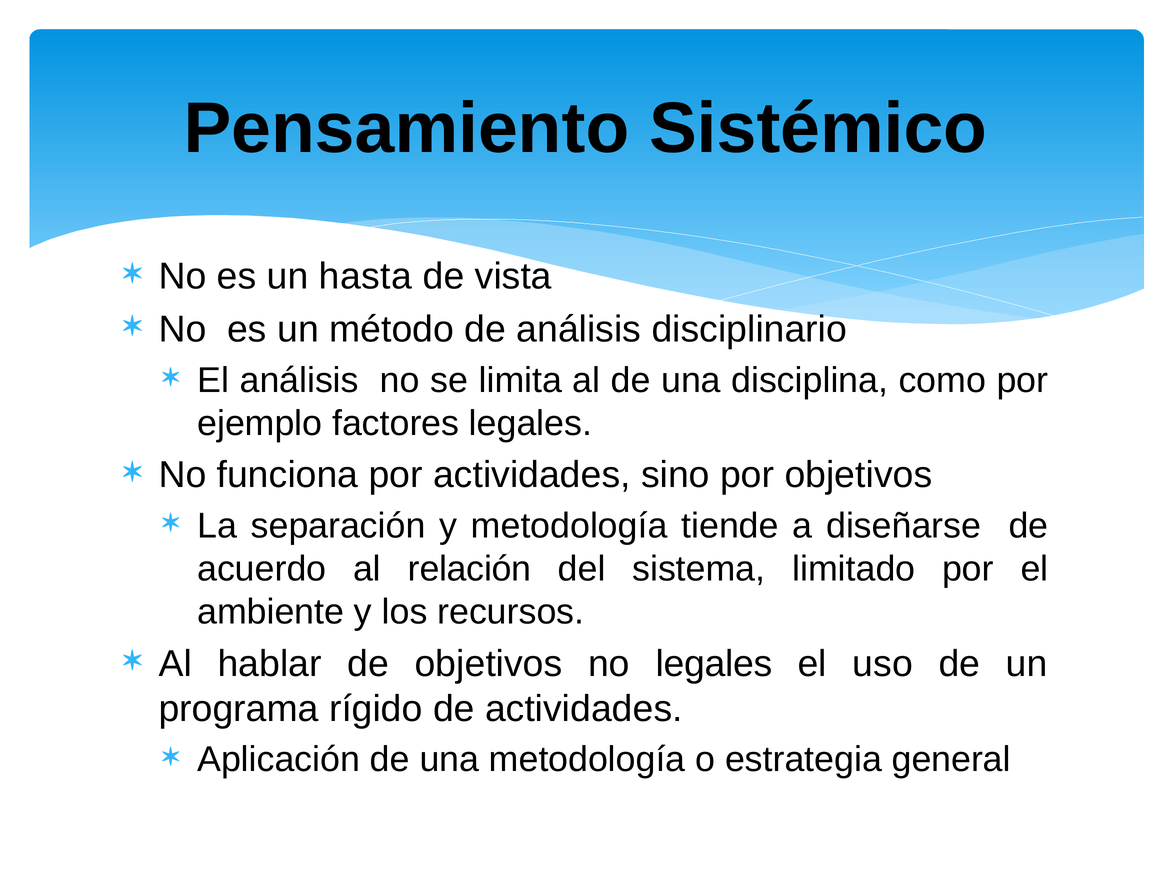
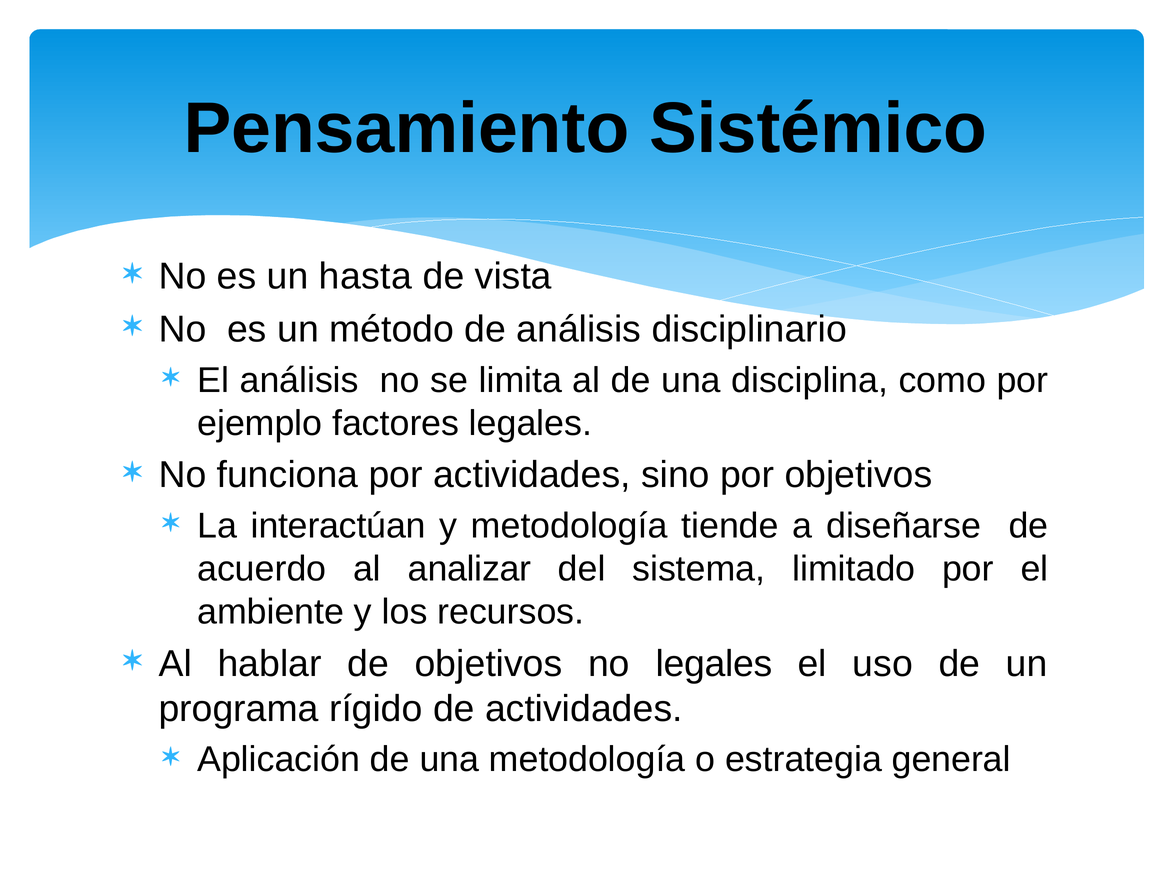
separación: separación -> interactúan (338, 526)
relación: relación -> analizar (470, 569)
